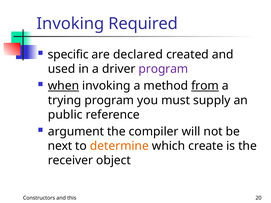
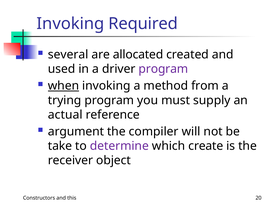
specific: specific -> several (68, 55)
declared: declared -> allocated (138, 55)
from underline: present -> none (205, 86)
public: public -> actual (65, 115)
next: next -> take (60, 146)
determine colour: orange -> purple (119, 146)
